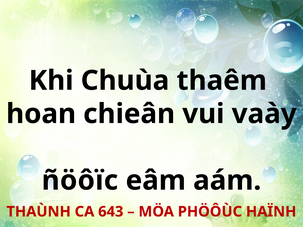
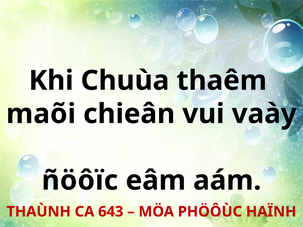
hoan: hoan -> maõi (41, 114)
